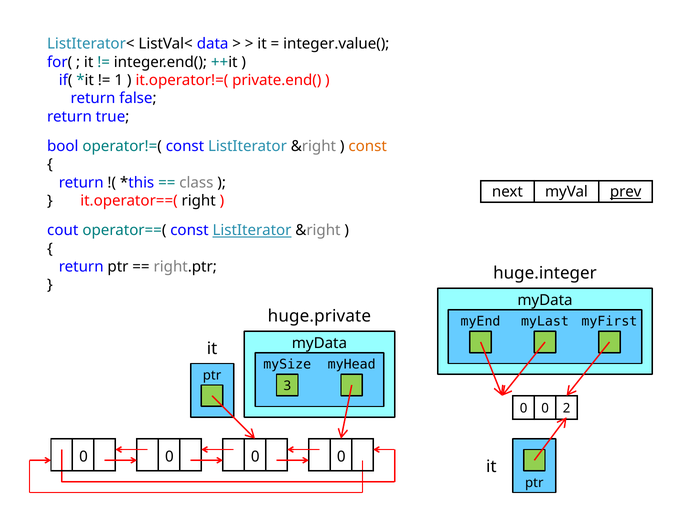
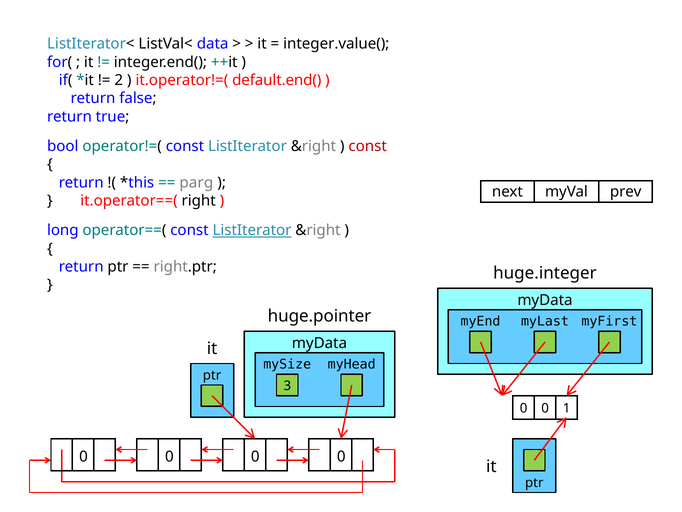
1: 1 -> 2 (119, 80)
private.end(: private.end( -> default.end( (277, 80)
const colour: orange -> red (368, 146)
class: class -> parg (196, 182)
prev underline: present -> none (626, 192)
cout: cout -> long (63, 230)
huge.private: huge.private -> huge.pointer (319, 316)
2: 2 -> 1 (567, 408)
